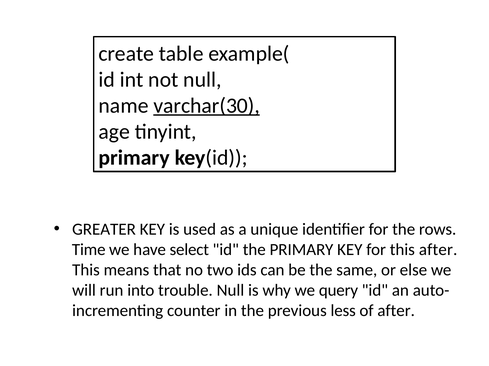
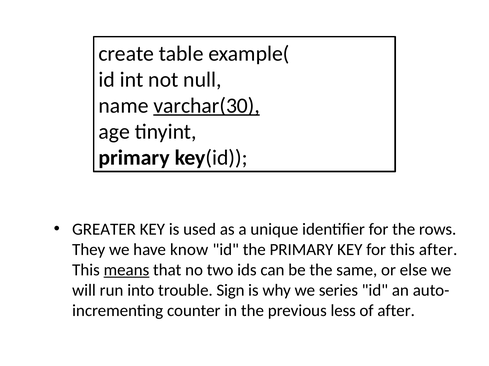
Time: Time -> They (89, 250)
select: select -> know (189, 250)
means underline: none -> present (126, 271)
trouble Null: Null -> Sign (231, 291)
query: query -> series (338, 291)
